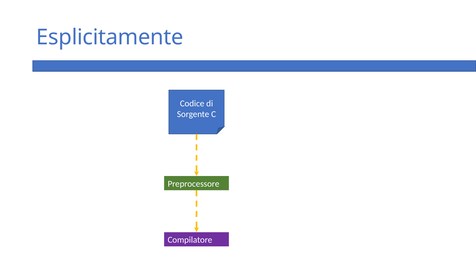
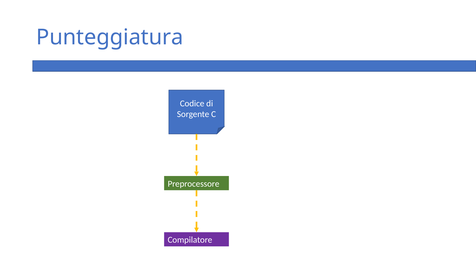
Esplicitamente: Esplicitamente -> Punteggiatura (110, 37)
